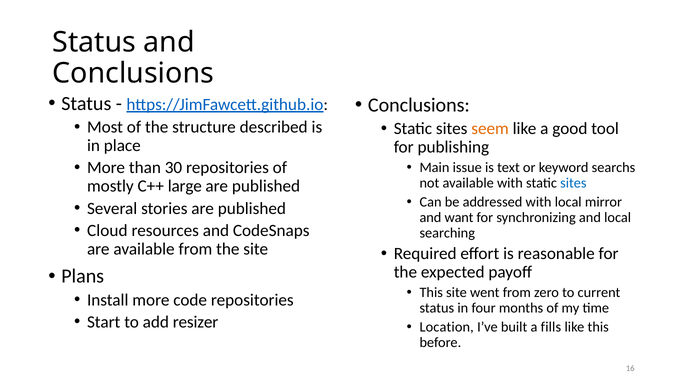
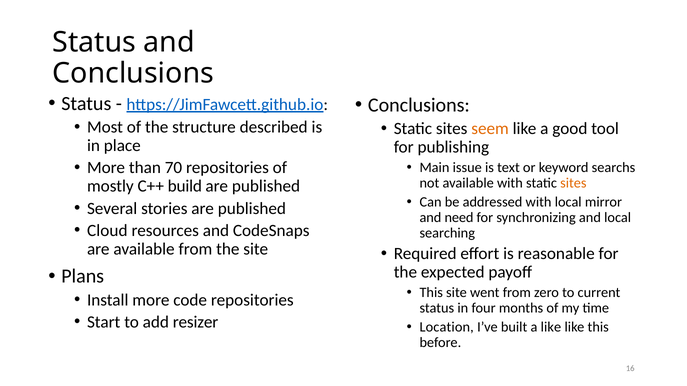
30: 30 -> 70 (173, 168)
sites colour: blue -> orange (573, 183)
large: large -> build (185, 187)
want: want -> need (459, 218)
a fills: fills -> like (551, 327)
